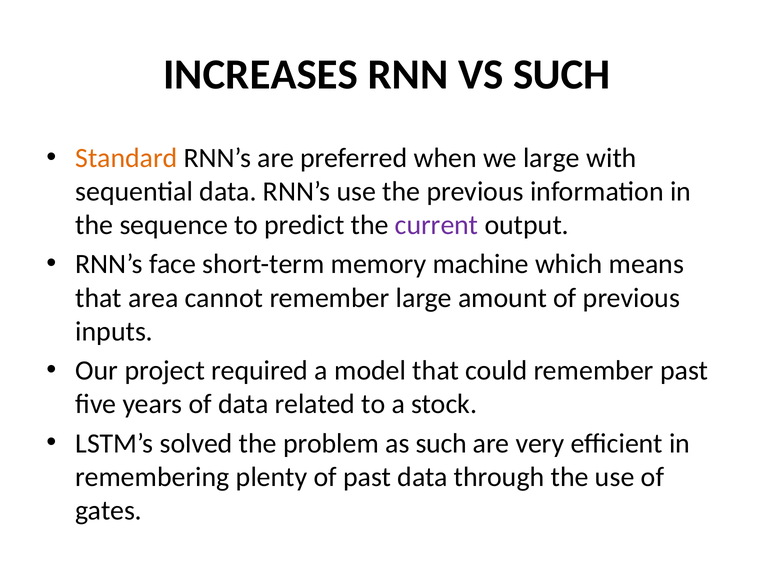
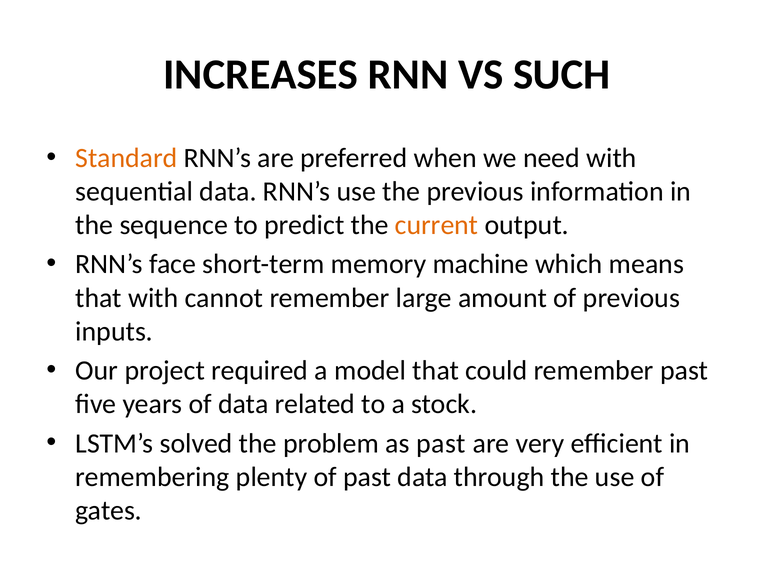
we large: large -> need (551, 158)
current colour: purple -> orange (437, 225)
that area: area -> with (153, 298)
as such: such -> past (441, 443)
